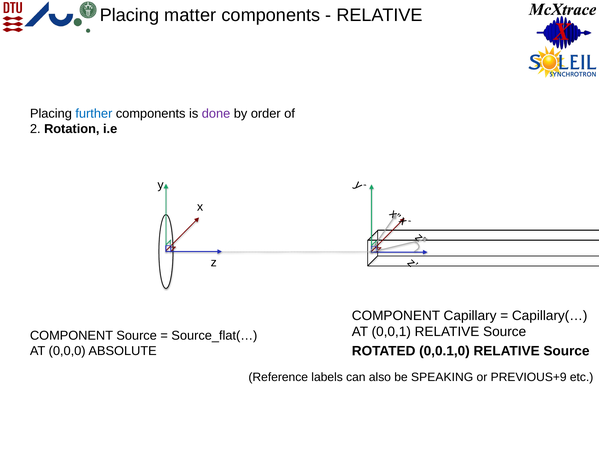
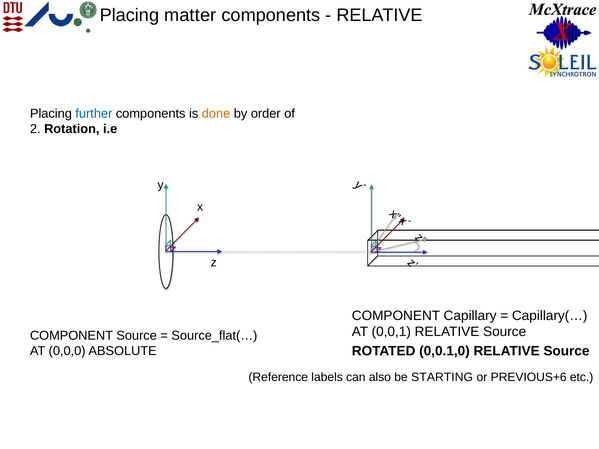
done colour: purple -> orange (216, 114)
SPEAKING: SPEAKING -> STARTING (442, 377)
PREVIOUS+9: PREVIOUS+9 -> PREVIOUS+6 (529, 377)
